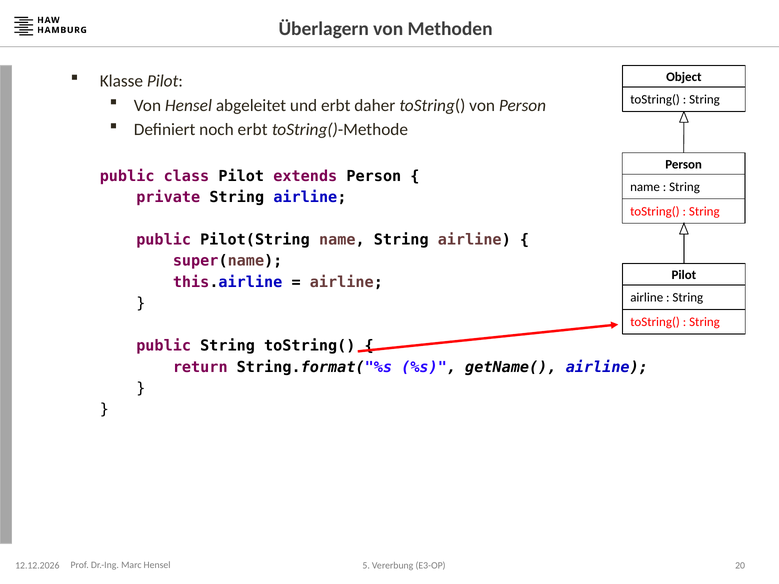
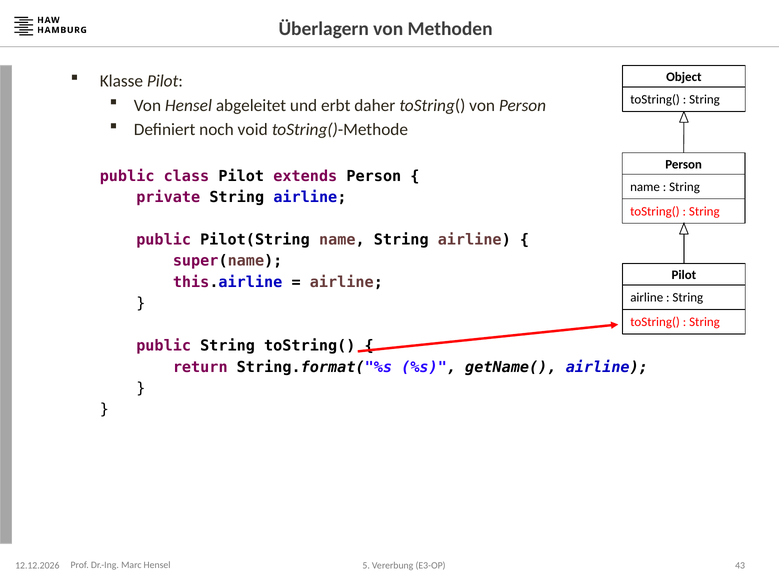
noch erbt: erbt -> void (253, 130)
20: 20 -> 43 (740, 566)
